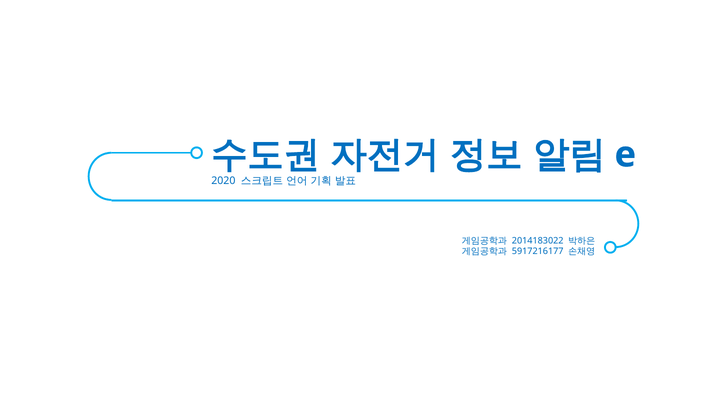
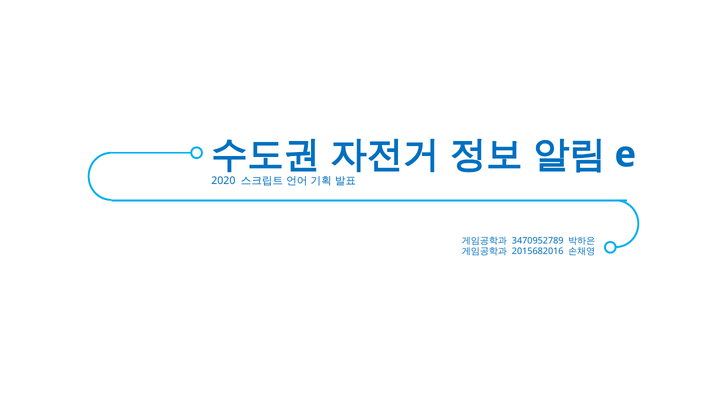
2014183022: 2014183022 -> 3470952789 (538, 241)
5917216177: 5917216177 -> 2015682016 (538, 252)
